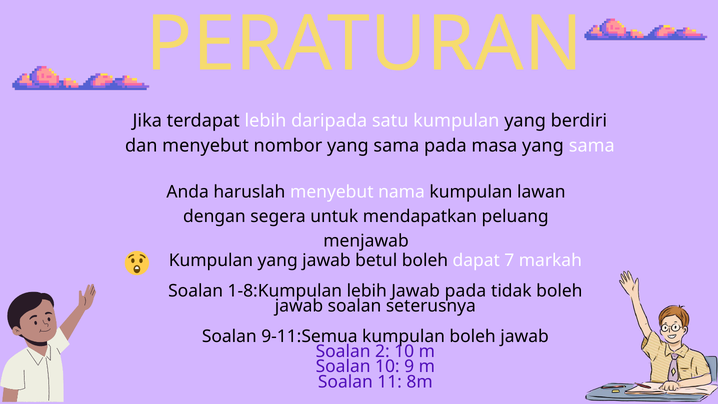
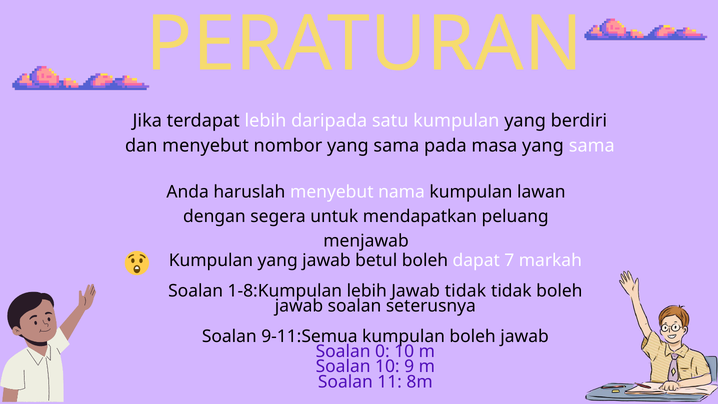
Jawab pada: pada -> tidak (465, 291)
2: 2 -> 0 (382, 351)
